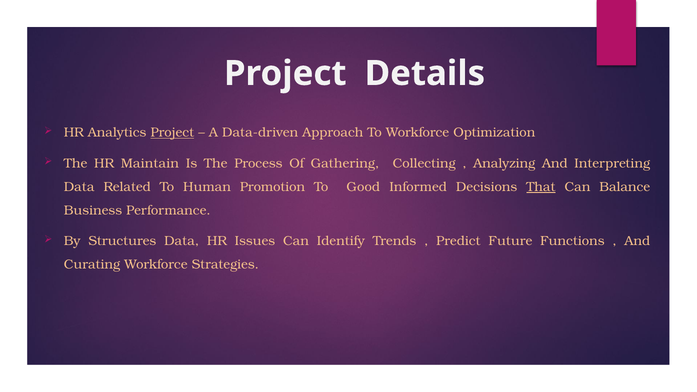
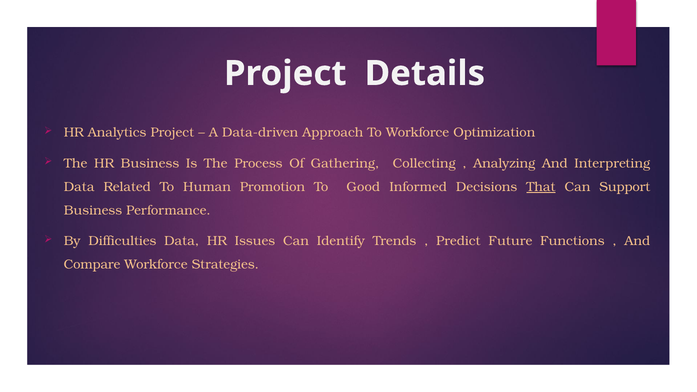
Project underline: present -> none (172, 133)
HR Maintain: Maintain -> Business (150, 163)
Balance: Balance -> Support (625, 187)
Structures: Structures -> Difficulties (122, 241)
Curating: Curating -> Compare (92, 265)
